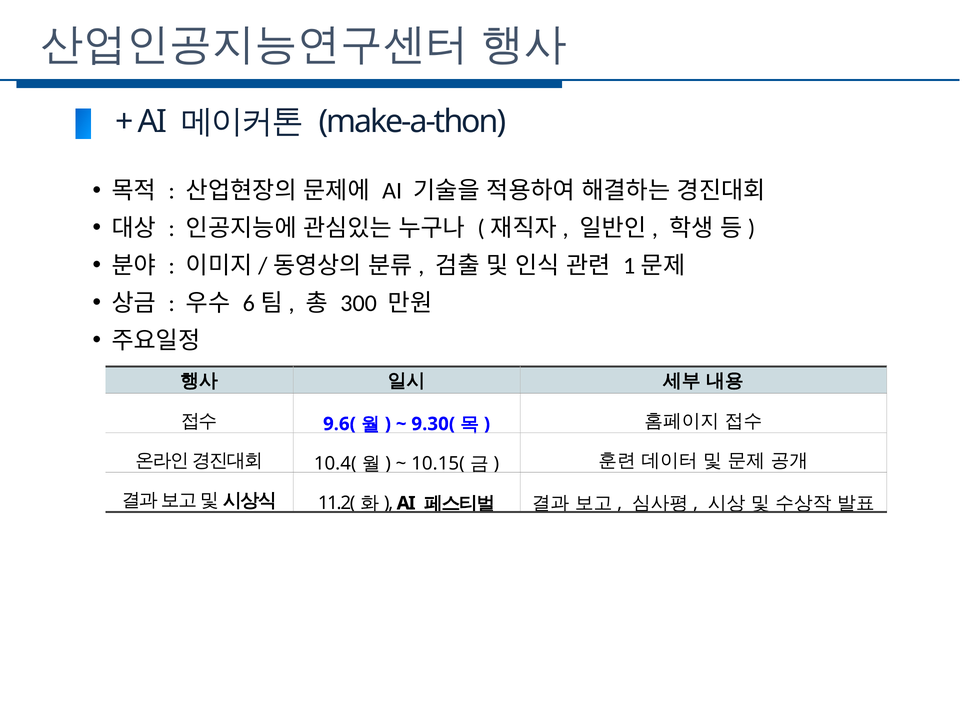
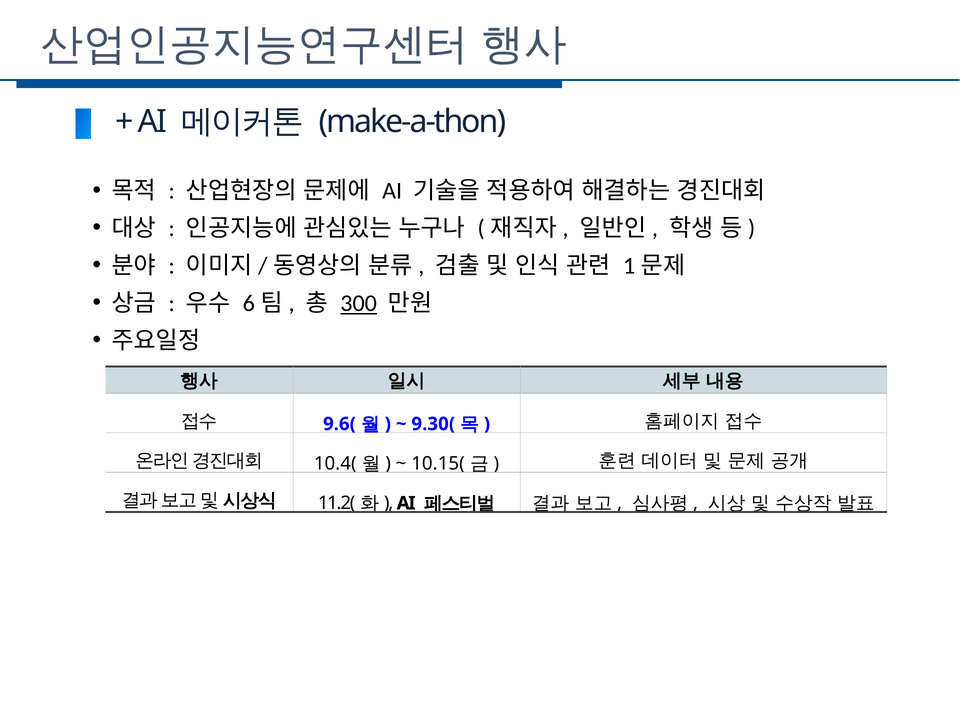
300 underline: none -> present (359, 304)
